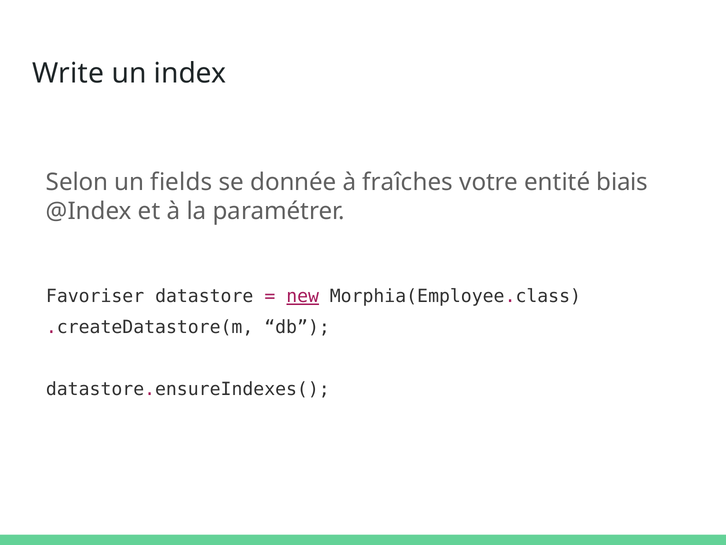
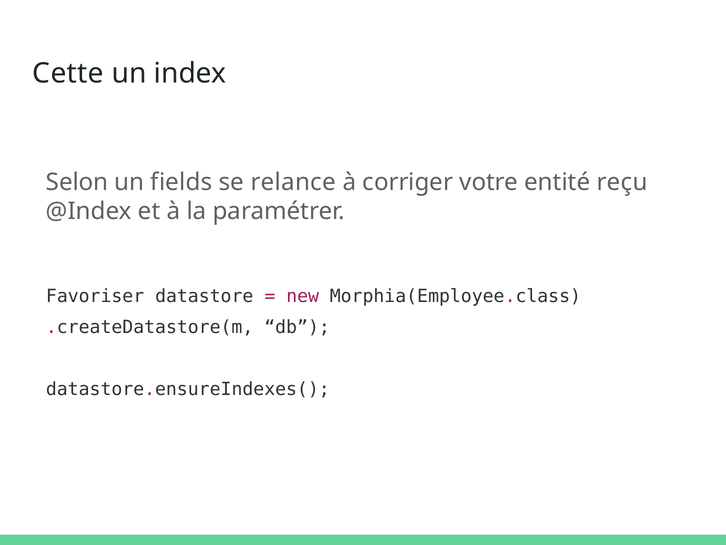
Write: Write -> Cette (68, 73)
donnée: donnée -> relance (293, 182)
fraîches: fraîches -> corriger (408, 182)
biais: biais -> reçu (622, 182)
new underline: present -> none (303, 296)
